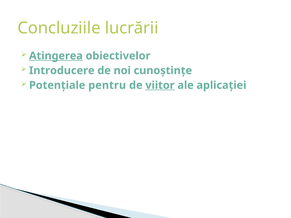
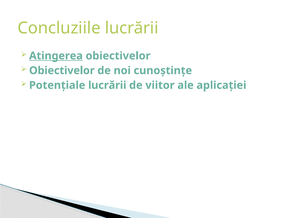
Introducere: Introducere -> Obiectivelor (62, 71)
Potențiale pentru: pentru -> lucrării (107, 85)
viitor underline: present -> none (160, 85)
